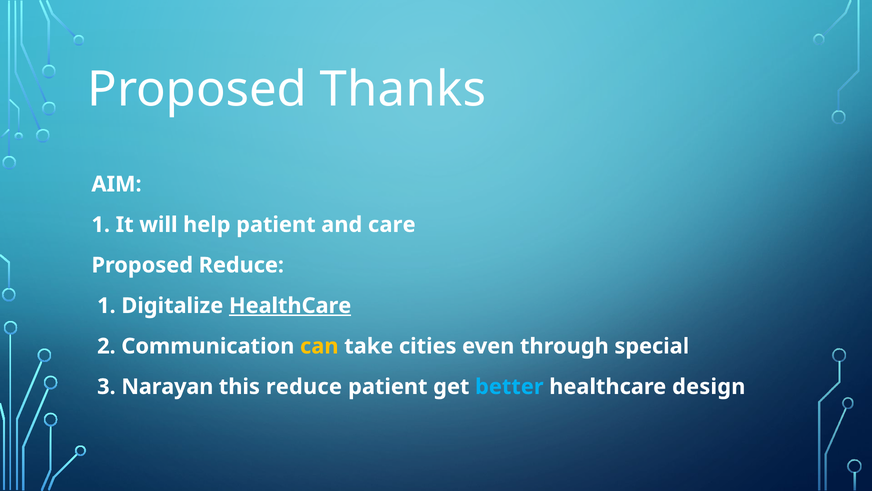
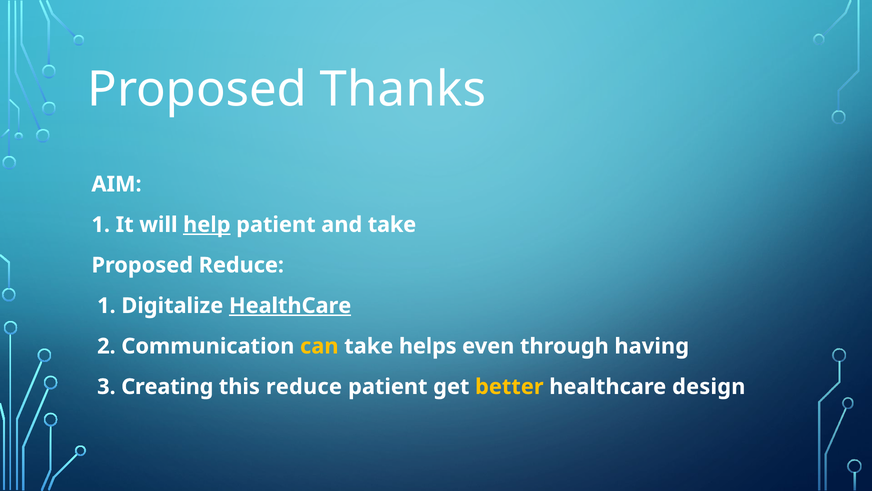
help underline: none -> present (207, 224)
and care: care -> take (392, 224)
cities: cities -> helps (428, 346)
special: special -> having (652, 346)
Narayan: Narayan -> Creating (167, 386)
better colour: light blue -> yellow (509, 386)
